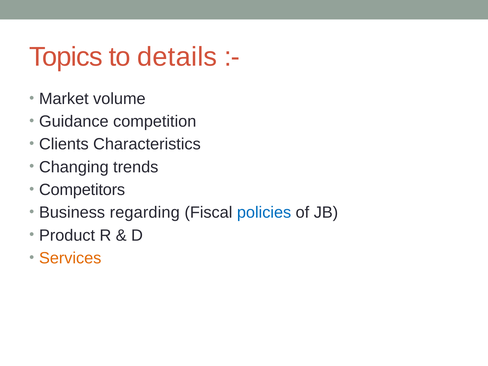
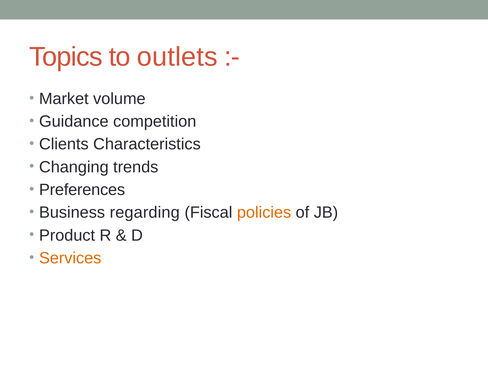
details: details -> outlets (177, 57)
Competitors: Competitors -> Preferences (82, 190)
policies colour: blue -> orange (264, 213)
